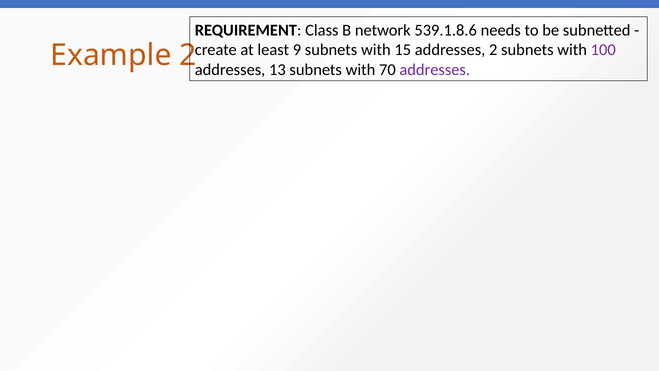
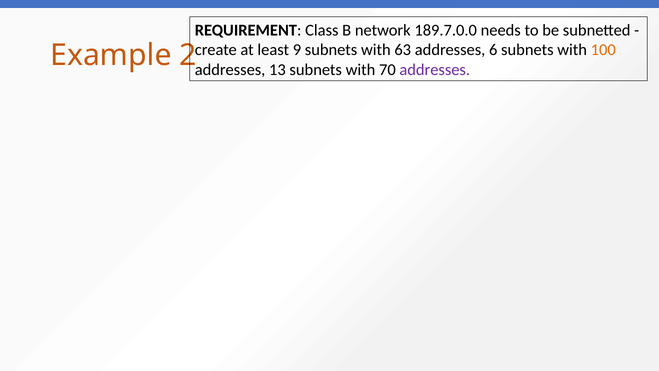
539.1.8.6: 539.1.8.6 -> 189.7.0.0 (446, 30)
15: 15 -> 63 (403, 50)
addresses 2: 2 -> 6 (493, 50)
100 colour: purple -> orange (603, 50)
